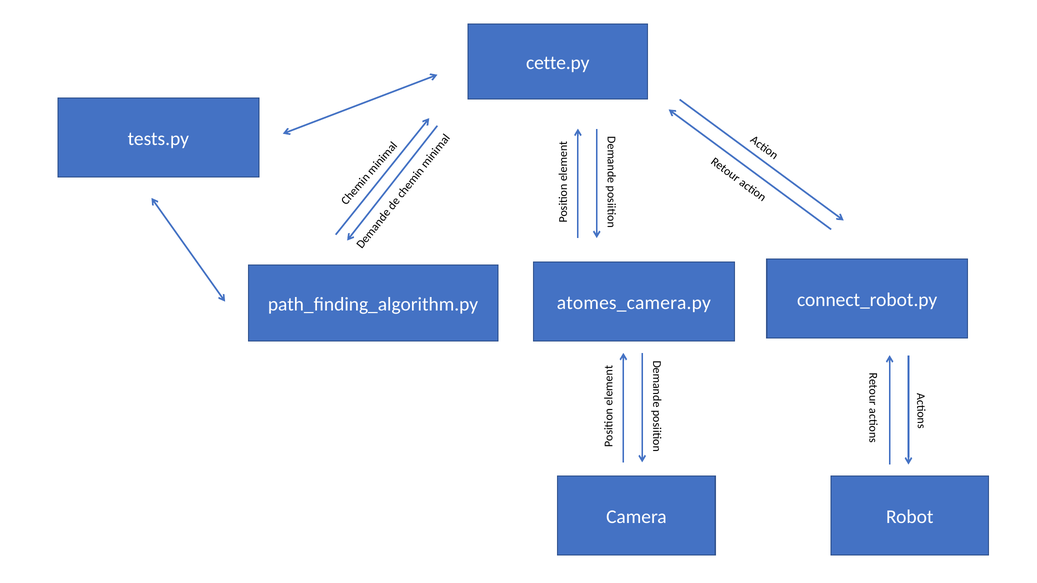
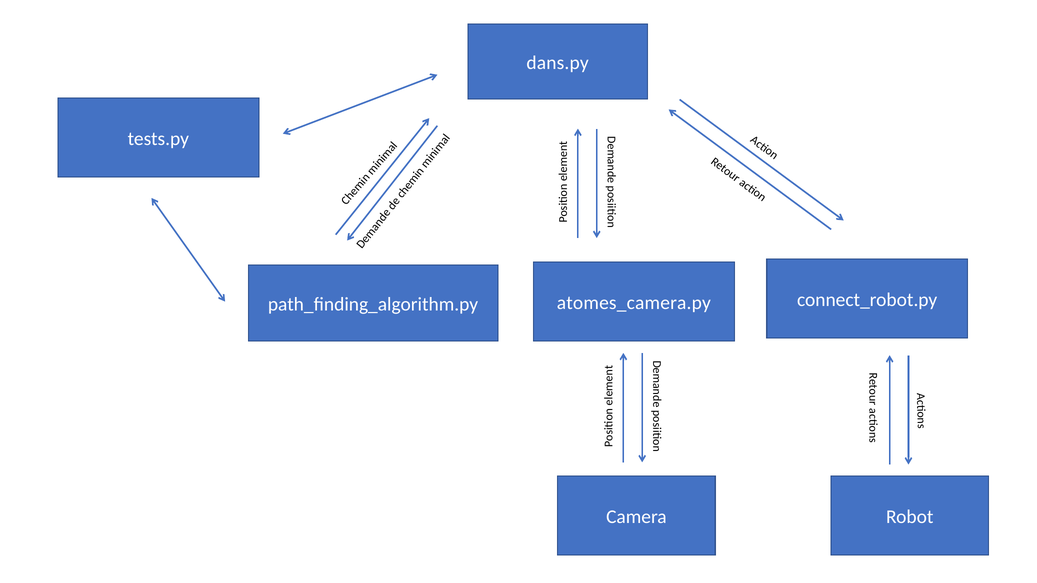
cette.py: cette.py -> dans.py (558, 63)
